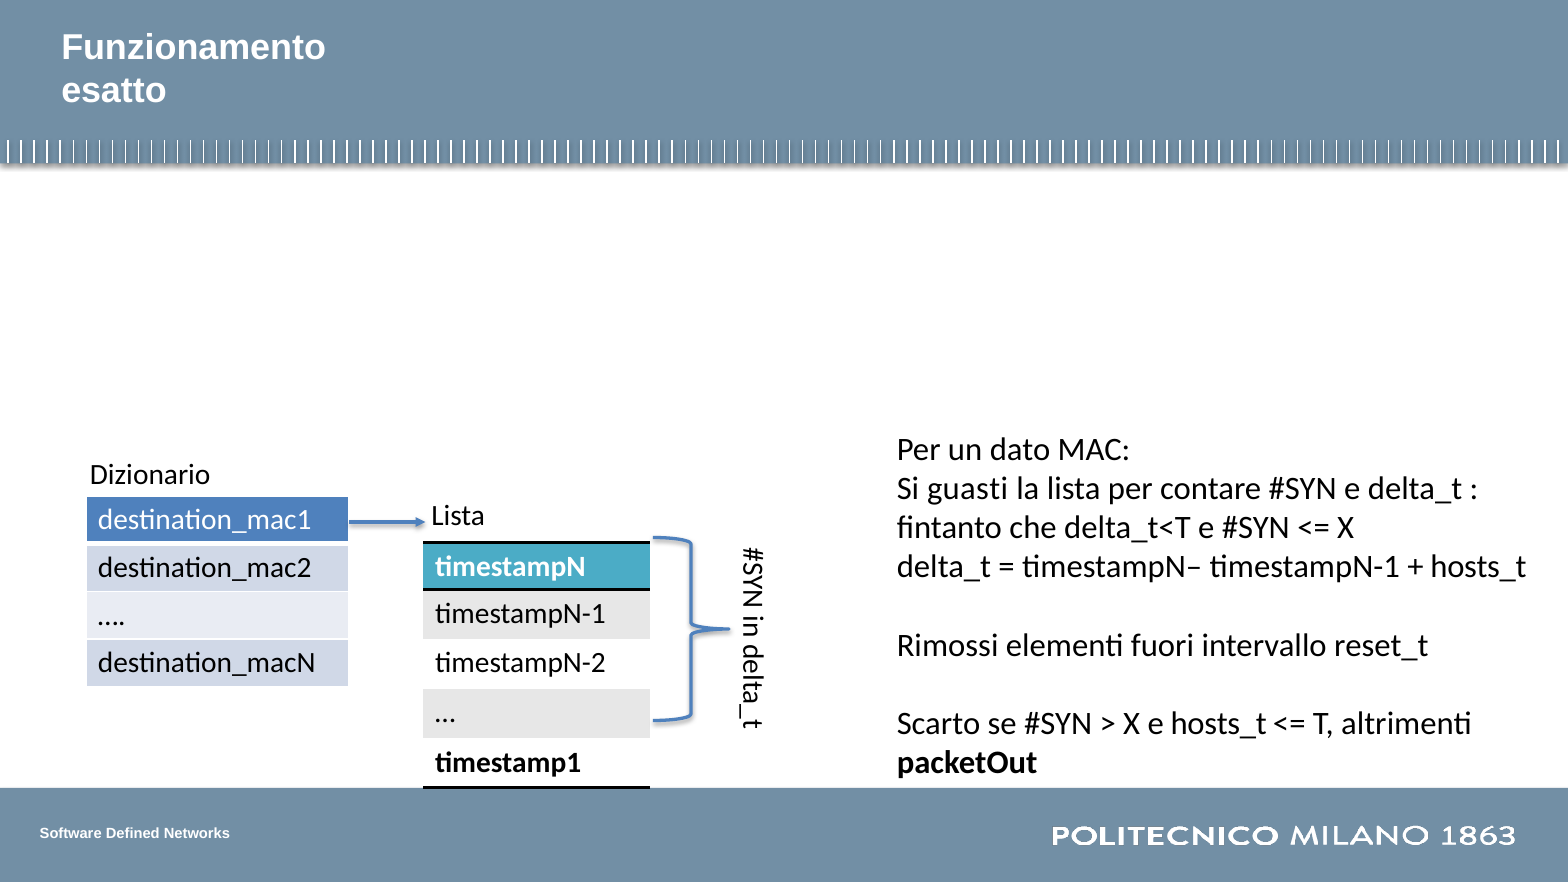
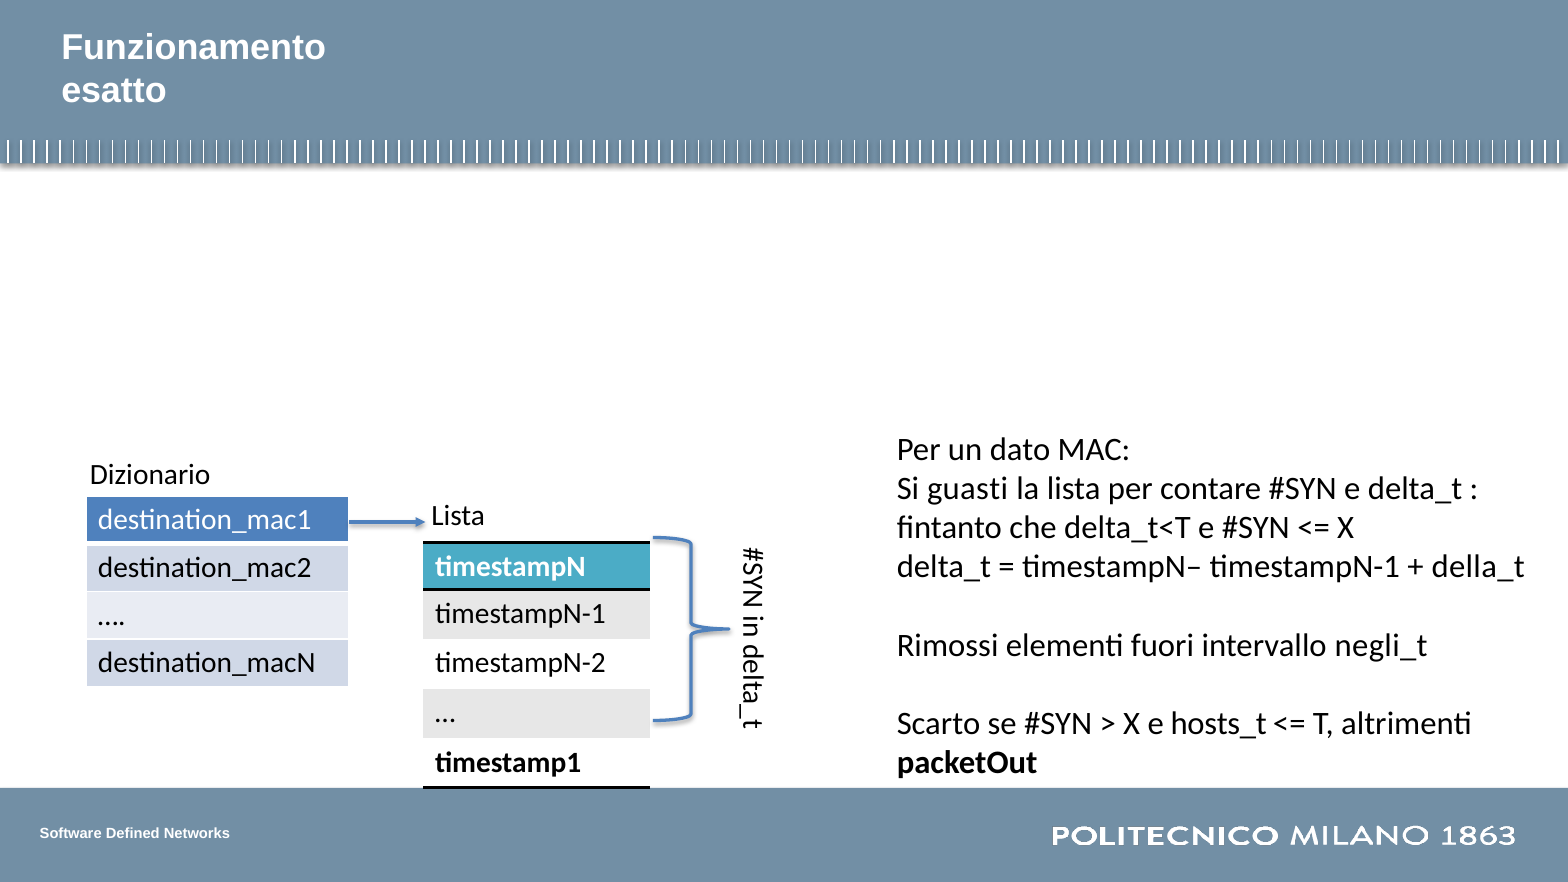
hosts_t: hosts_t -> della_t (1478, 567)
reset_t: reset_t -> negli_t (1381, 645)
